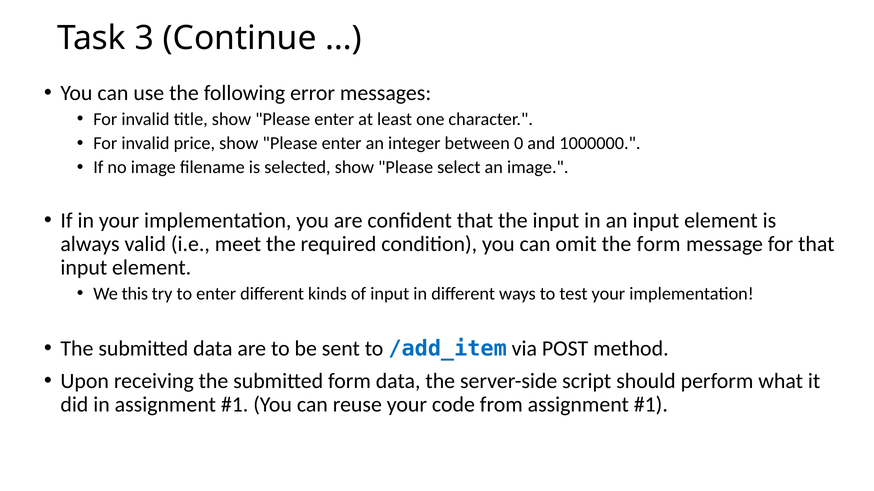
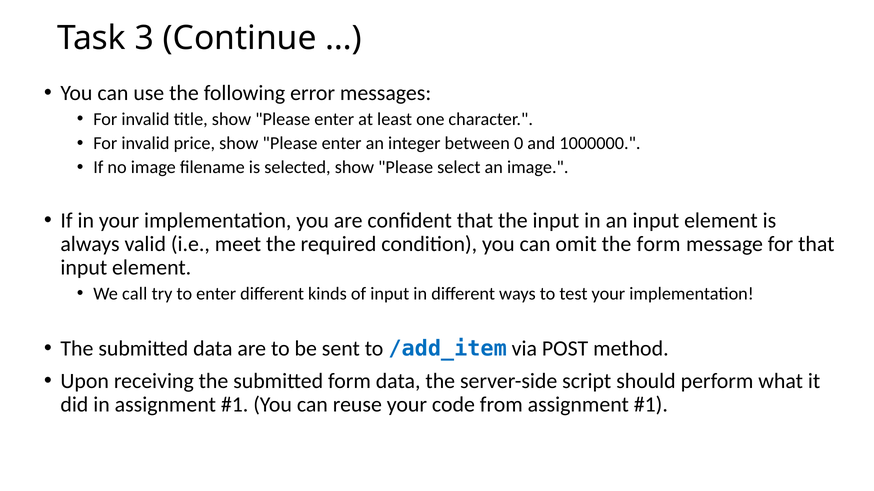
this: this -> call (135, 294)
